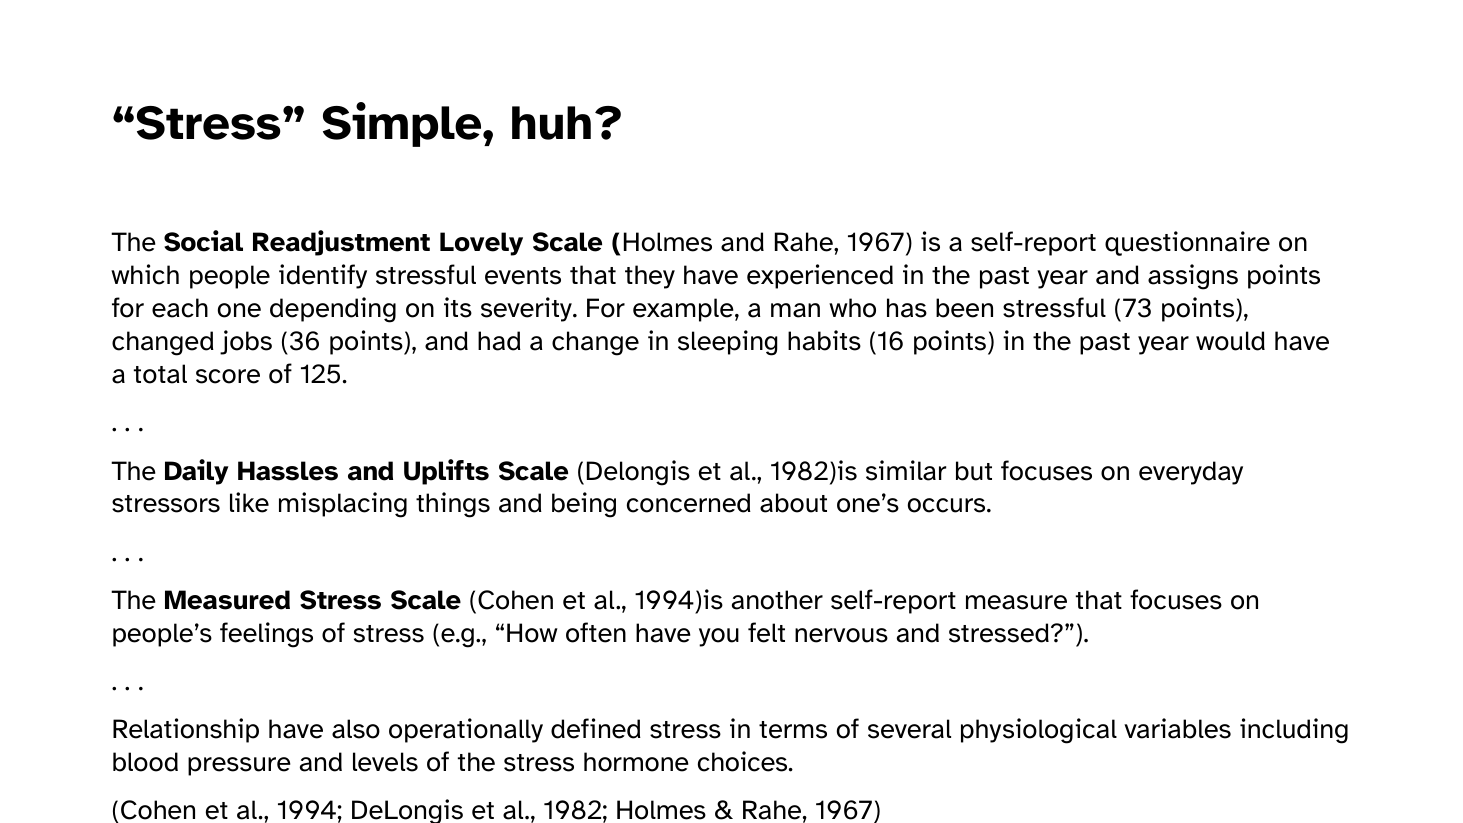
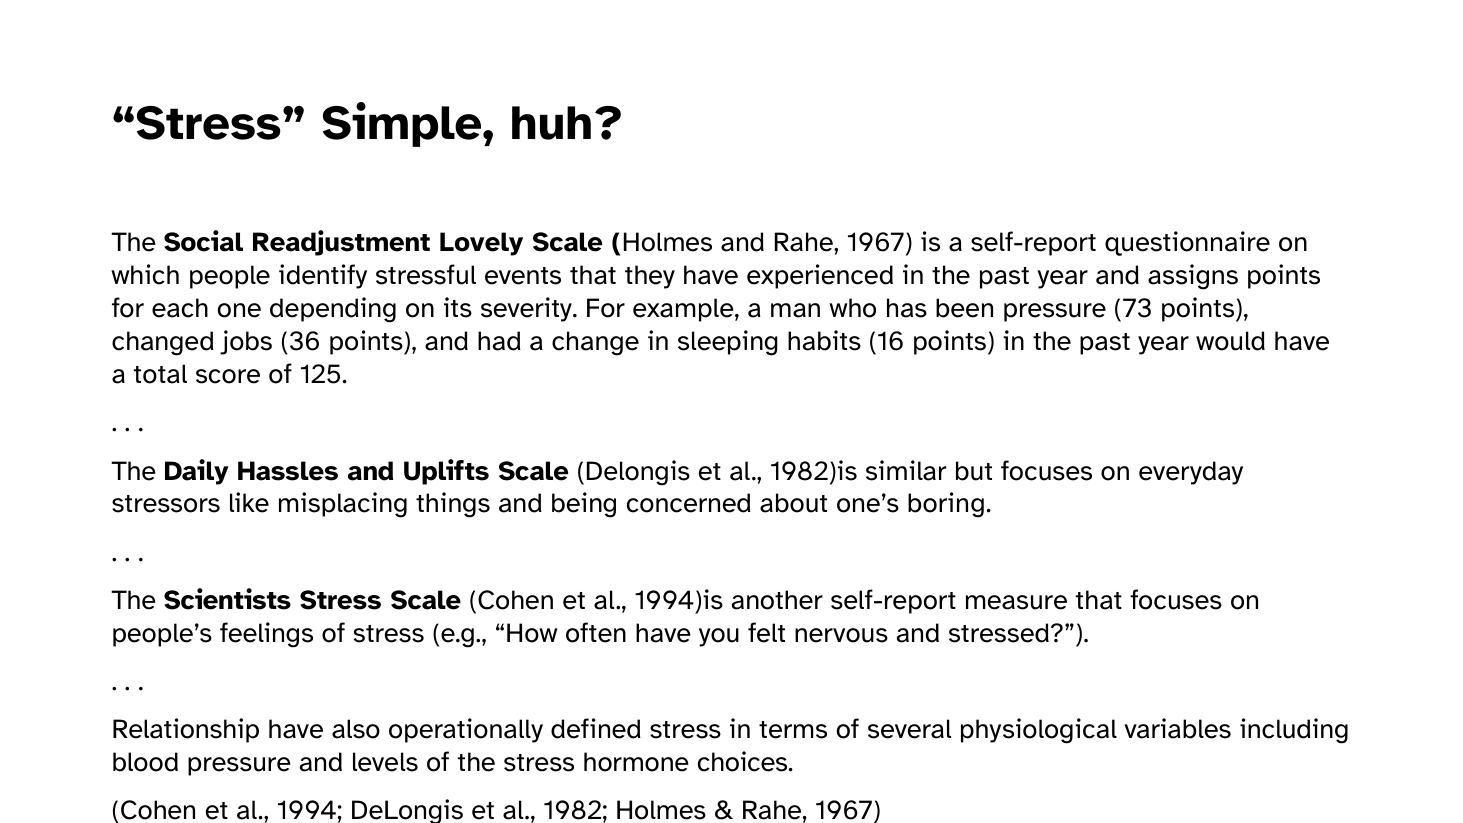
been stressful: stressful -> pressure (1054, 309)
occurs: occurs -> boring (949, 504)
Measured: Measured -> Scientists (228, 600)
